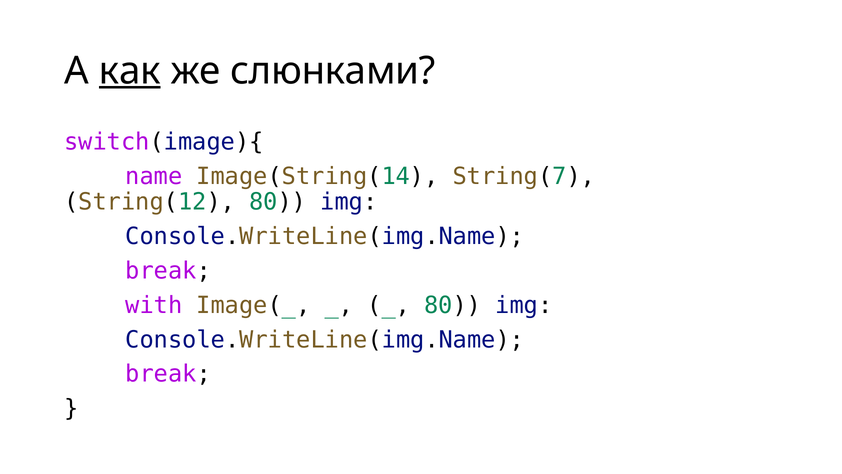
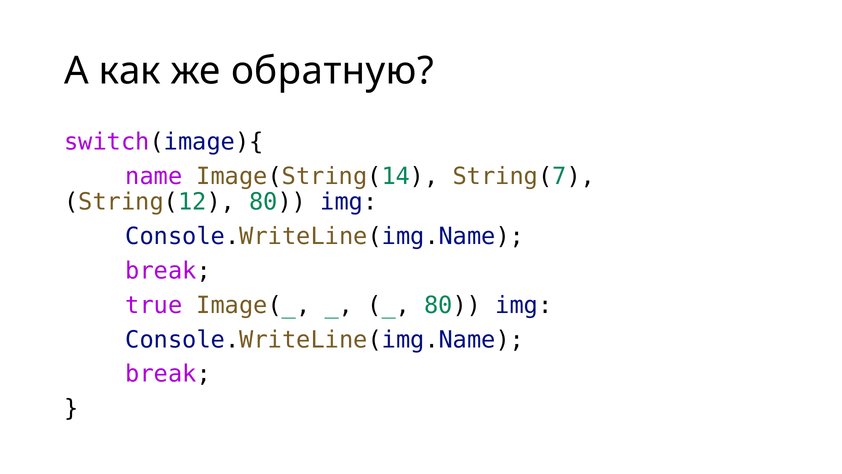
как underline: present -> none (130, 71)
слюнками: слюнками -> обратную (333, 71)
with: with -> true (154, 305)
